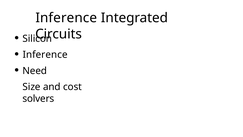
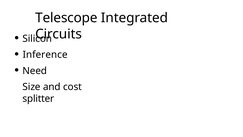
Inference: Inference -> Telescope (66, 18)
solvers: solvers -> splitter (38, 99)
